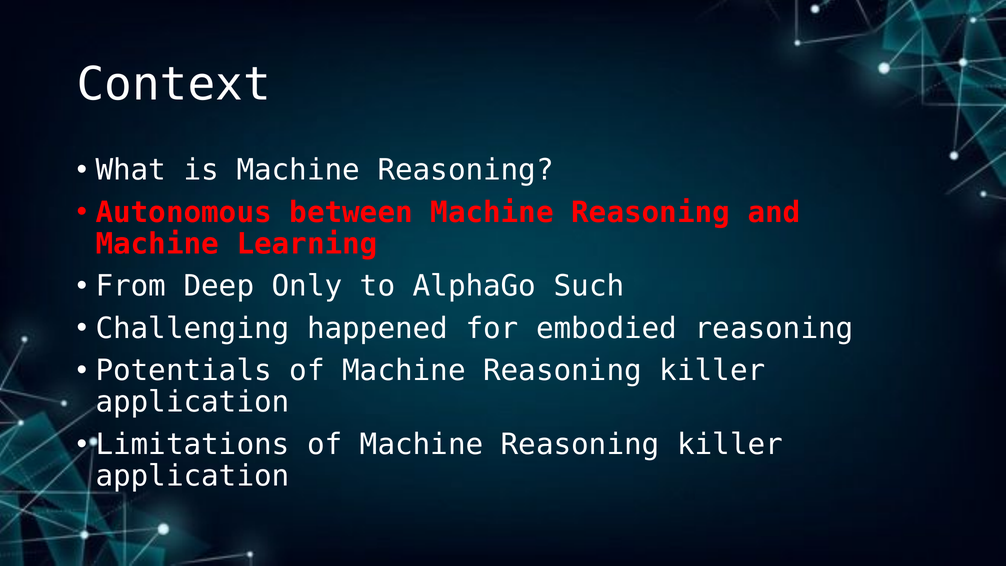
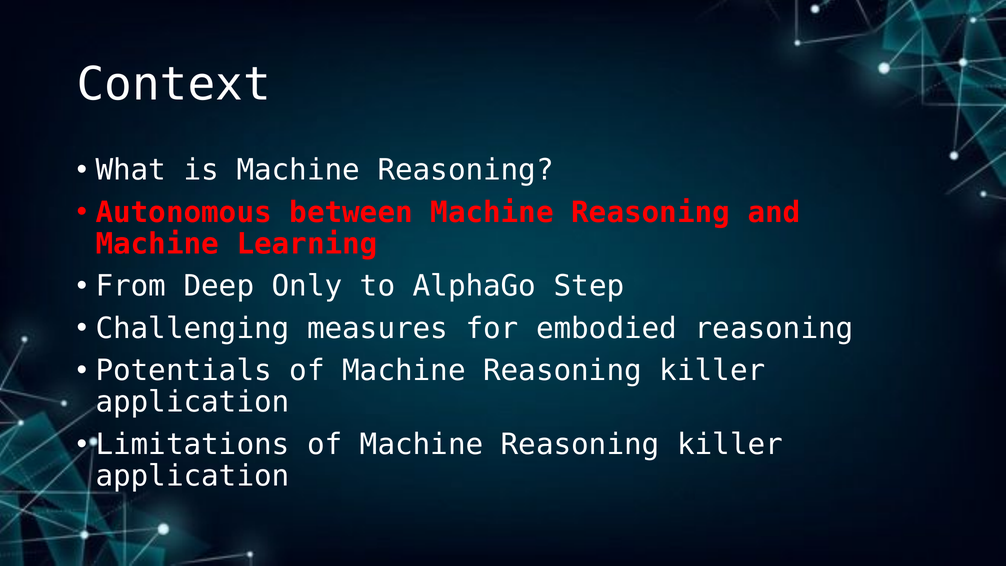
Such: Such -> Step (589, 286)
happened: happened -> measures (378, 328)
